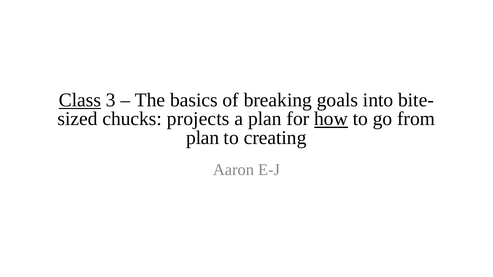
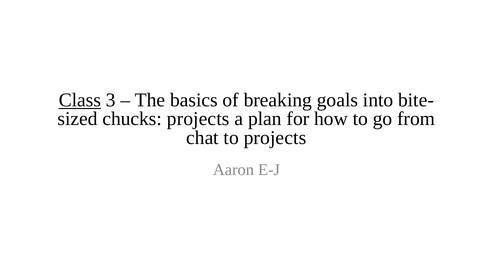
how underline: present -> none (331, 119)
plan: plan -> chat (203, 138)
to creating: creating -> projects (275, 138)
